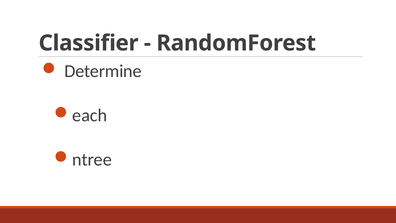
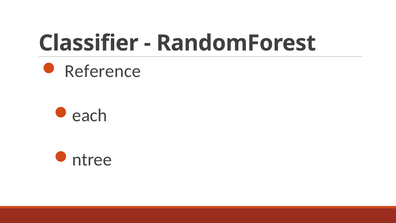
Determine: Determine -> Reference (103, 71)
